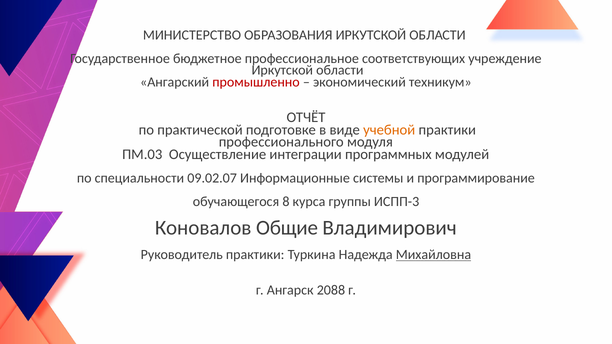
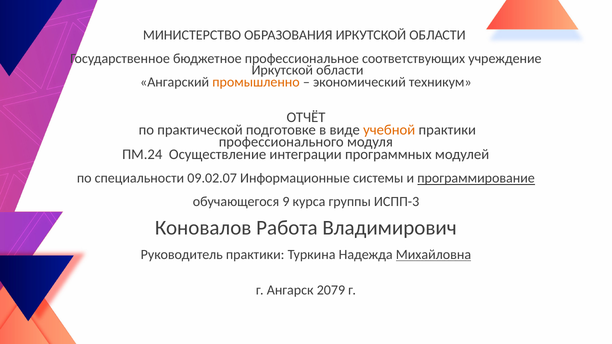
промышленно colour: red -> orange (256, 82)
ПМ.03: ПМ.03 -> ПМ.24 (142, 155)
программирование underline: none -> present (476, 178)
8: 8 -> 9 (286, 202)
Общие: Общие -> Работа (287, 228)
2088: 2088 -> 2079 (331, 290)
